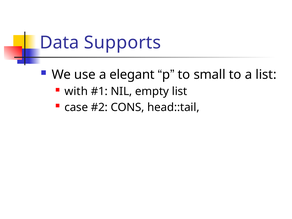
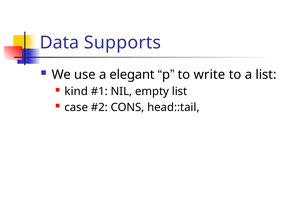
small: small -> write (210, 75)
with: with -> kind (76, 91)
